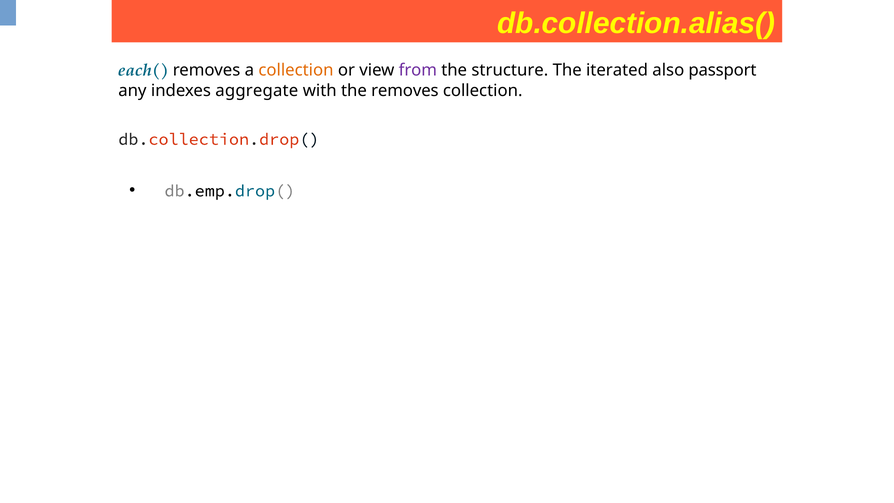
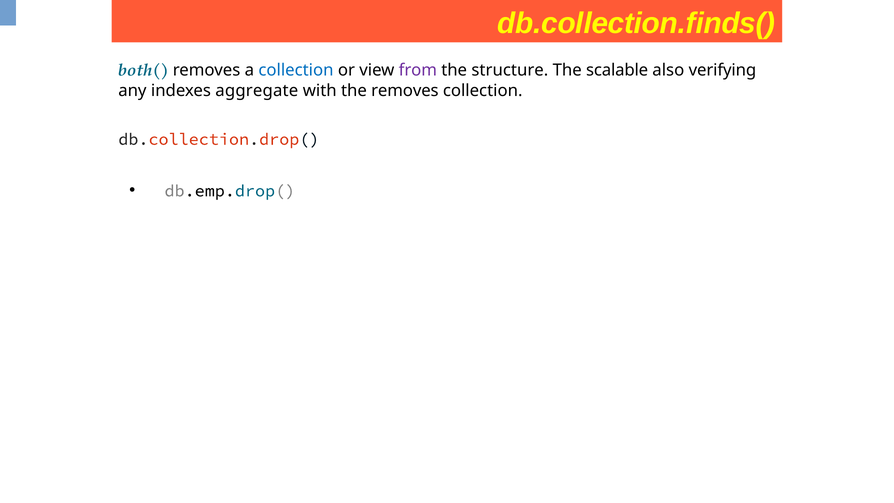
db.collection.alias(: db.collection.alias( -> db.collection.finds( (636, 23)
each(: each( -> both( (144, 70)
collection colour: orange -> blue (296, 70)
iterated: iterated -> scalable (617, 70)
passport: passport -> verifying (722, 70)
